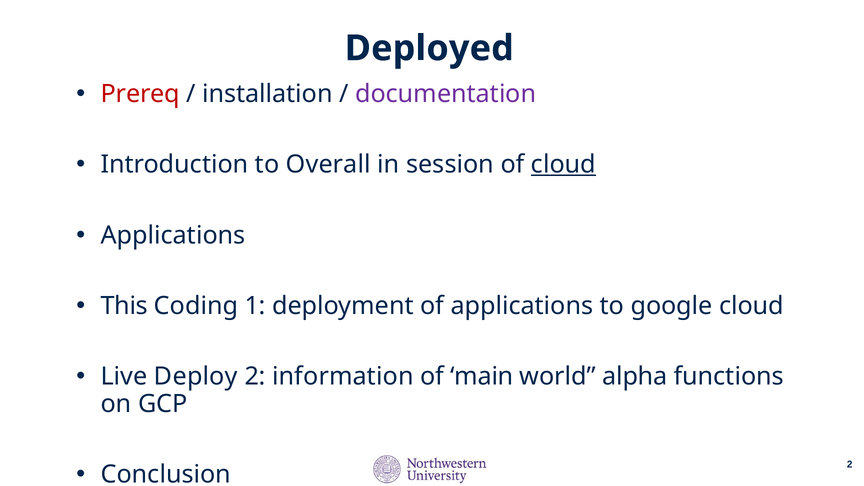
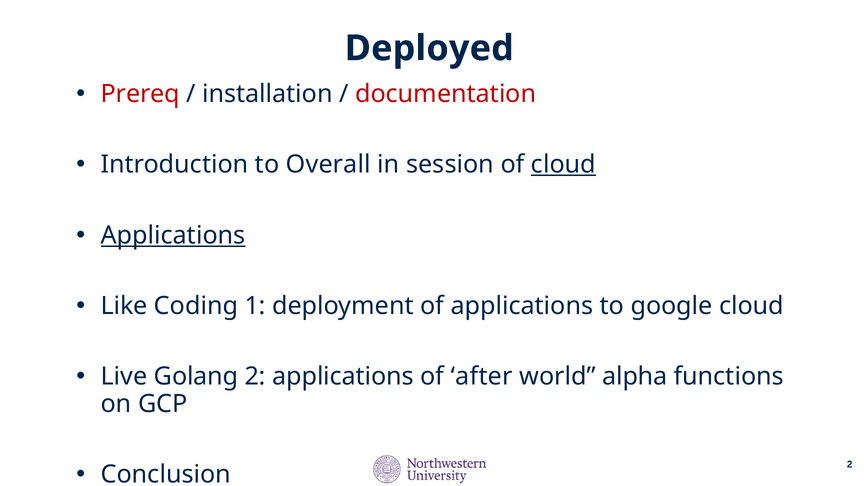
documentation colour: purple -> red (446, 94)
Applications underline: none -> present (173, 235)
This: This -> Like (124, 306)
Deploy: Deploy -> Golang (196, 377)
2 information: information -> applications (343, 377)
main: main -> after (482, 377)
